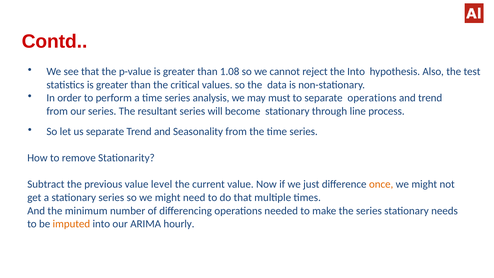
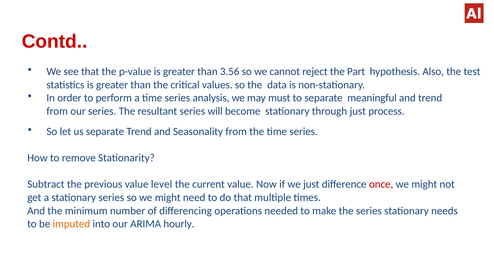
1.08: 1.08 -> 3.56 (230, 72)
the Into: Into -> Part (356, 72)
separate operations: operations -> meaningful (372, 98)
through line: line -> just (358, 111)
once colour: orange -> red (381, 184)
